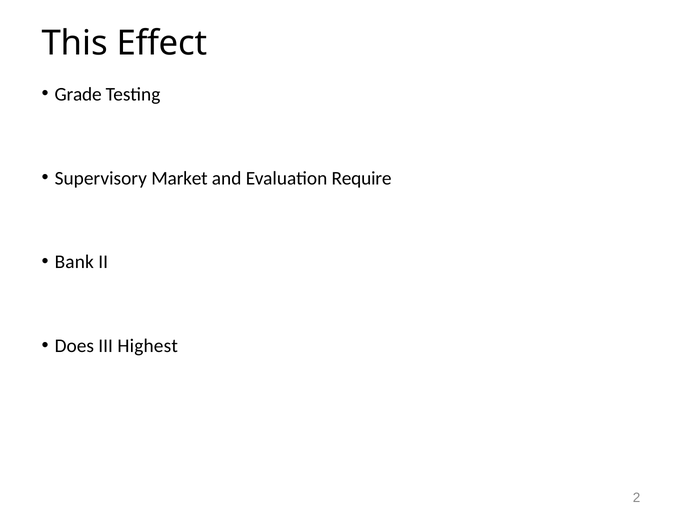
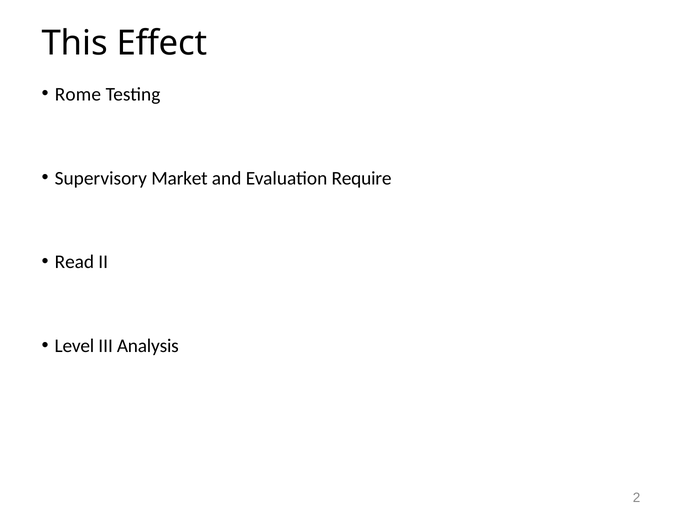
Grade: Grade -> Rome (78, 94)
Bank: Bank -> Read (74, 262)
Does: Does -> Level (74, 346)
Highest: Highest -> Analysis (148, 346)
